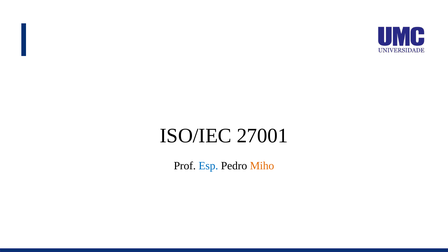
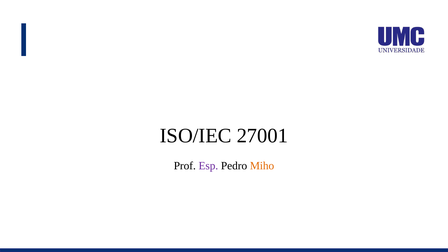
Esp colour: blue -> purple (208, 166)
